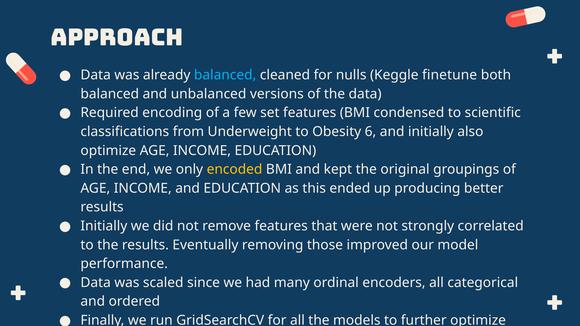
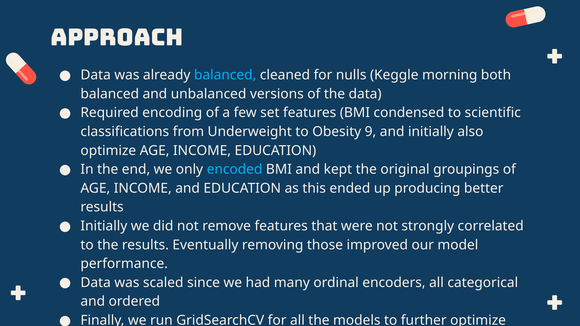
finetune: finetune -> morning (450, 75)
6: 6 -> 9 (370, 132)
encoded colour: yellow -> light blue (235, 170)
